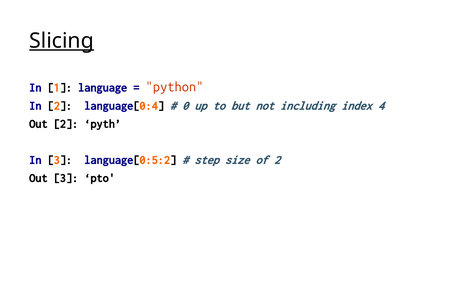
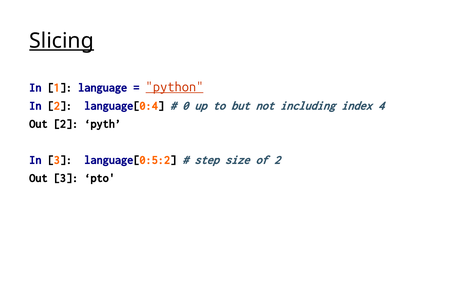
python underline: none -> present (175, 87)
